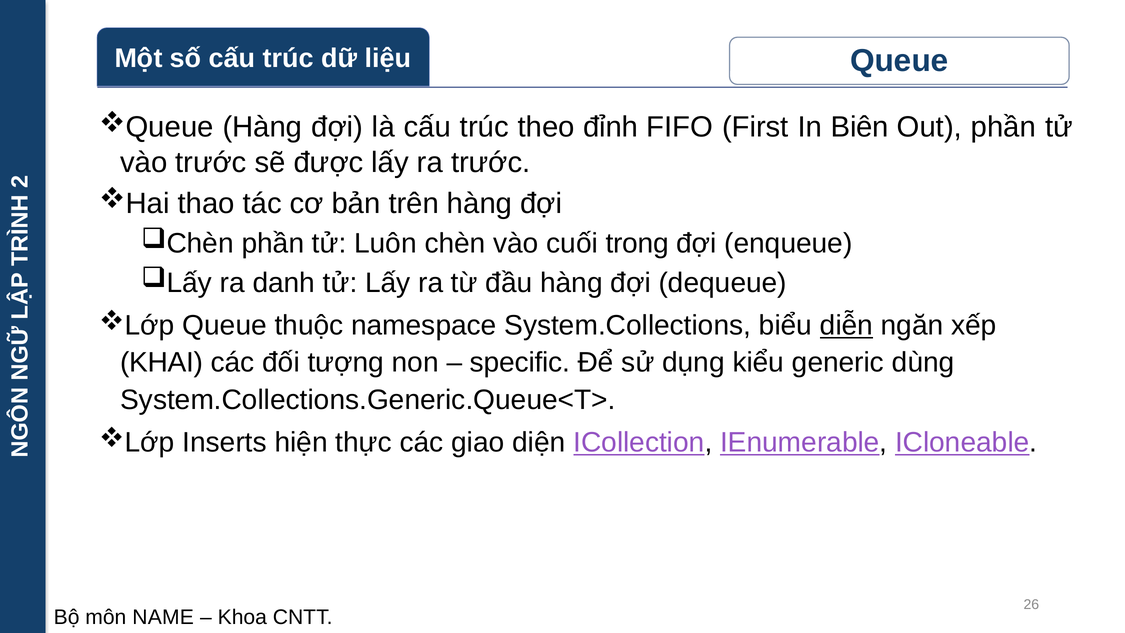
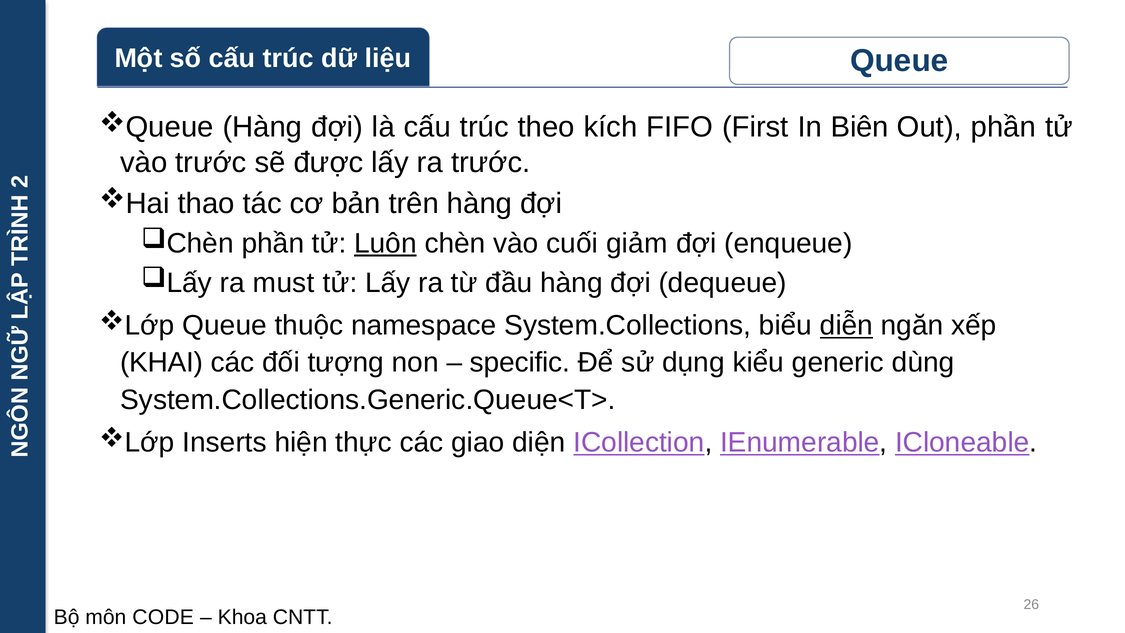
đỉnh: đỉnh -> kích (610, 127)
Luôn underline: none -> present (385, 243)
trong: trong -> giảm (637, 243)
danh: danh -> must (284, 283)
NAME: NAME -> CODE (163, 617)
